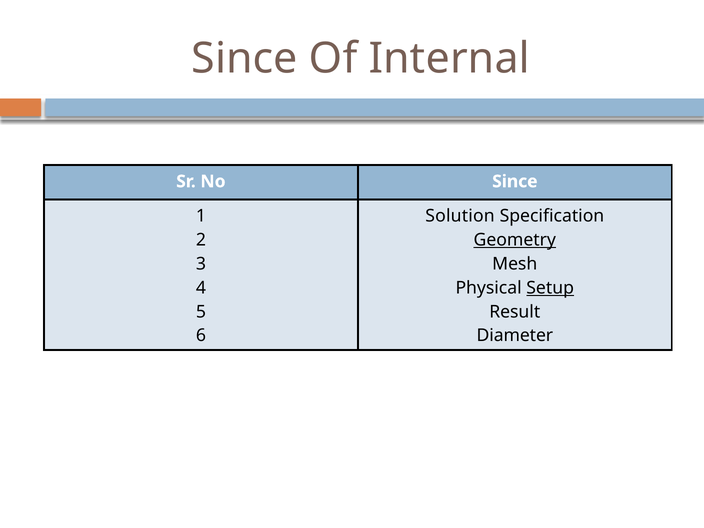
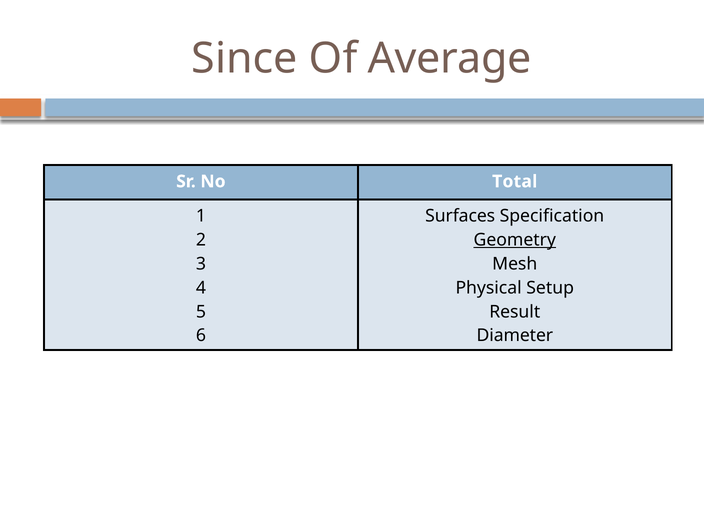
Internal: Internal -> Average (450, 59)
No Since: Since -> Total (515, 181)
Solution: Solution -> Surfaces (460, 216)
Setup underline: present -> none (550, 288)
